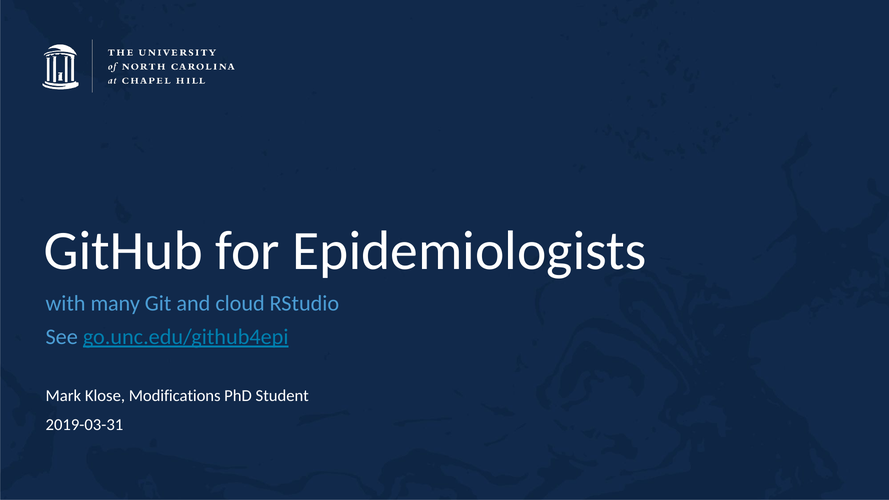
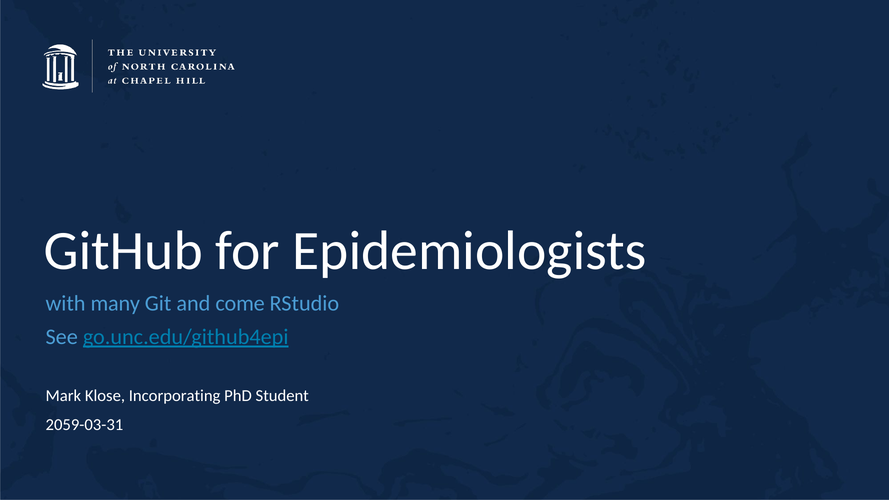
cloud: cloud -> come (240, 303)
Modifications: Modifications -> Incorporating (175, 396)
2019-03-31: 2019-03-31 -> 2059-03-31 (84, 425)
